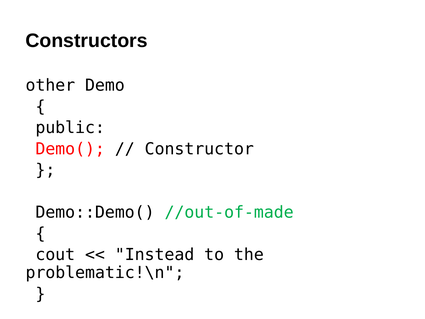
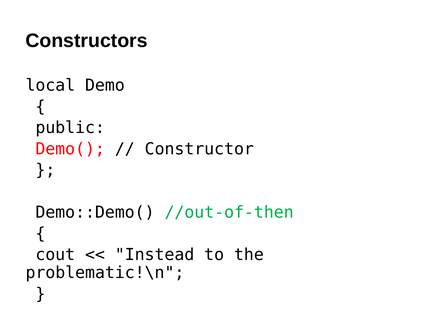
other: other -> local (50, 85)
//out-of-made: //out-of-made -> //out-of-then (229, 212)
